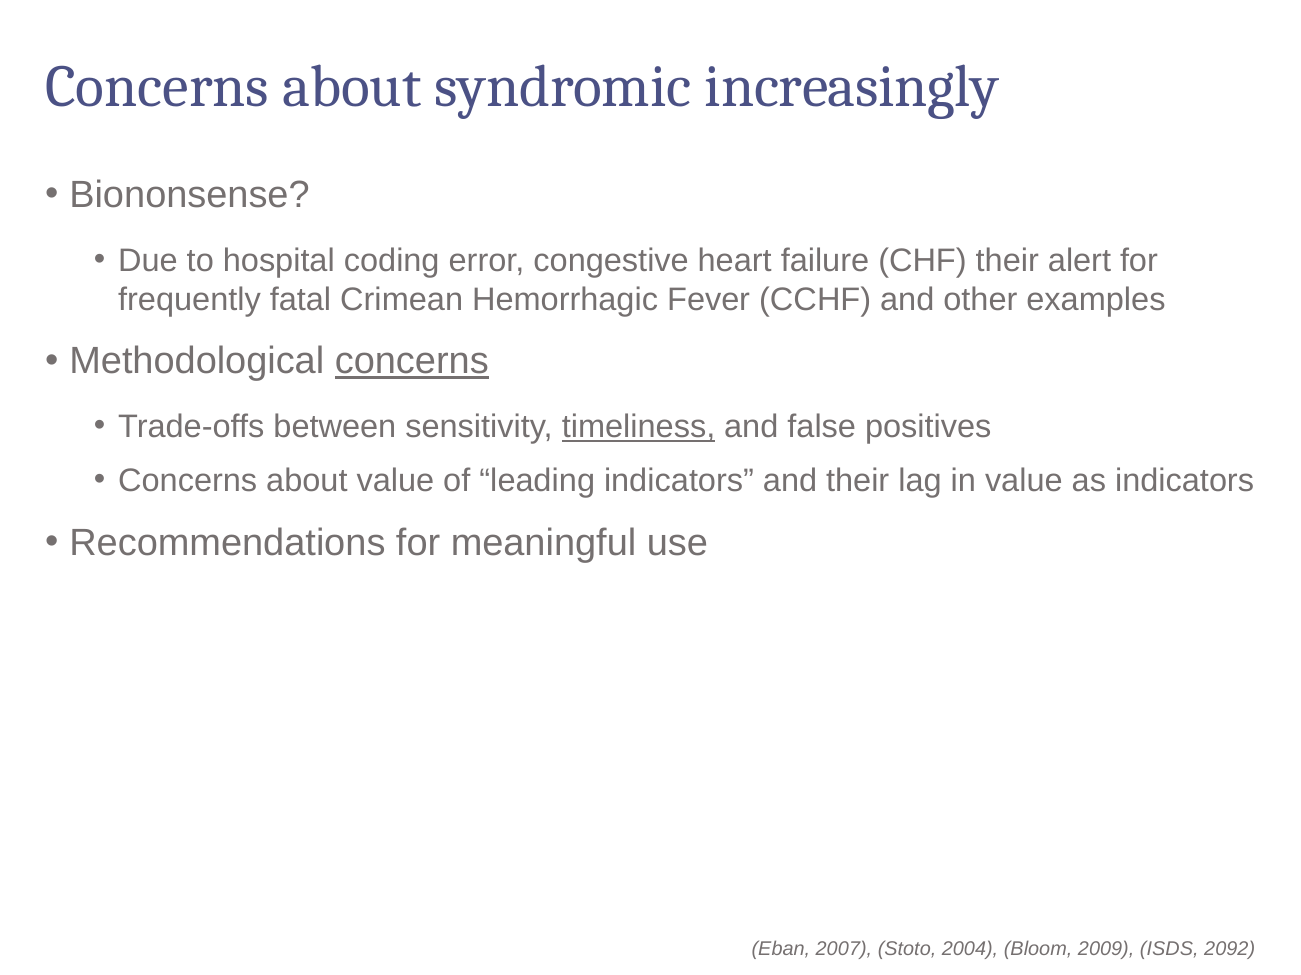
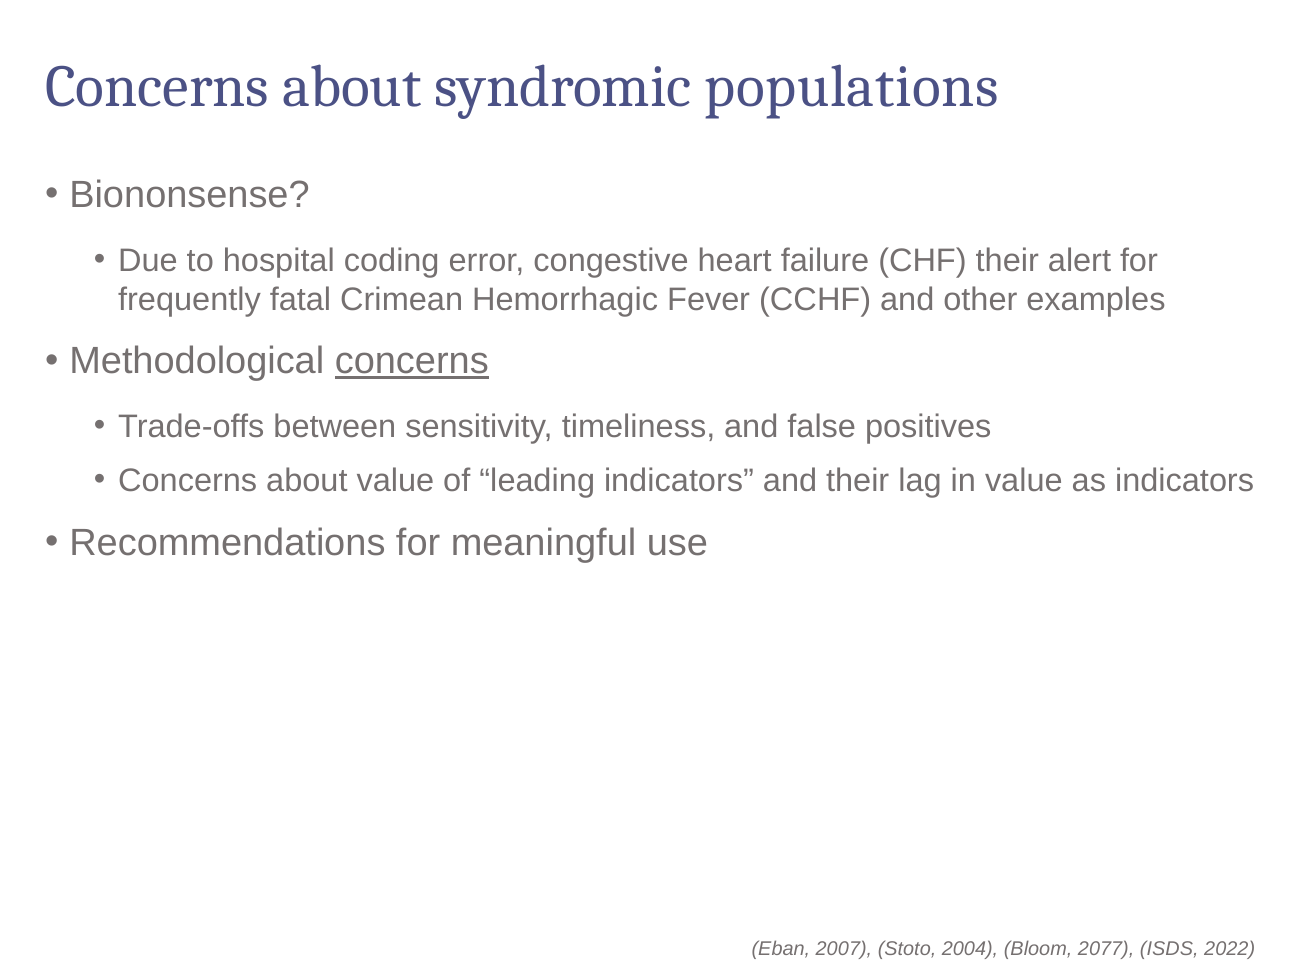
increasingly: increasingly -> populations (852, 87)
timeliness underline: present -> none (639, 427)
2009: 2009 -> 2077 (1106, 950)
2092: 2092 -> 2022 (1230, 950)
